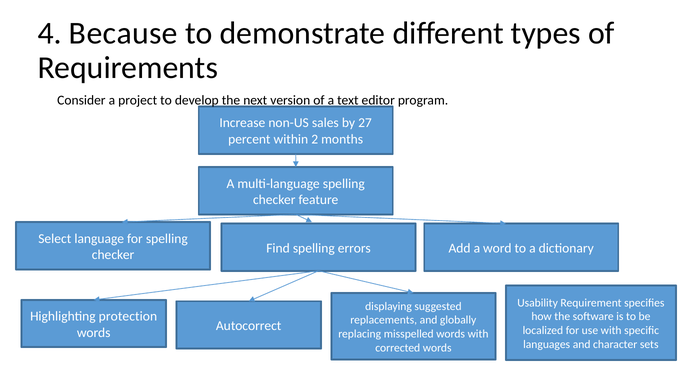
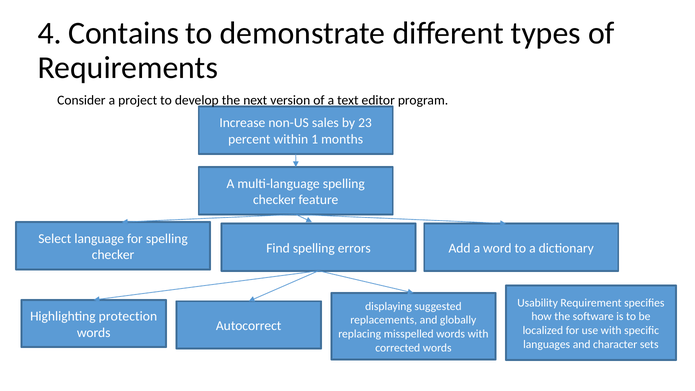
Because: Because -> Contains (124, 33)
27: 27 -> 23 (365, 123)
2: 2 -> 1 (315, 139)
